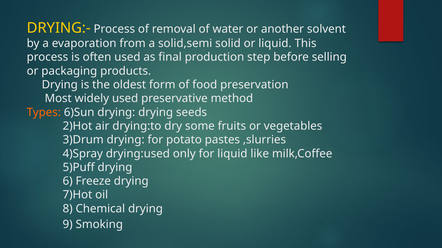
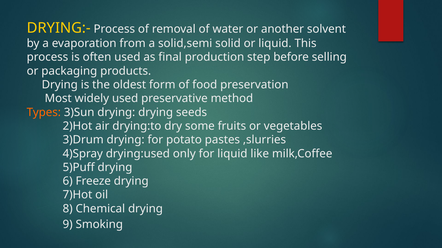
6)Sun: 6)Sun -> 3)Sun (79, 113)
